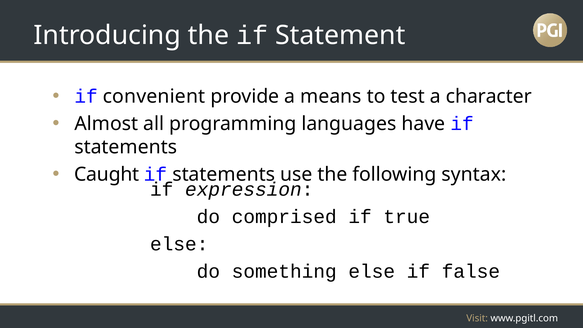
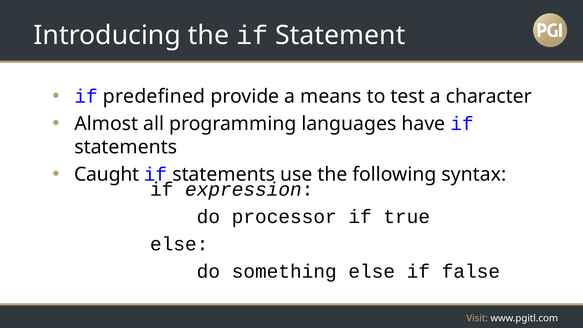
convenient: convenient -> predefined (154, 97)
comprised: comprised -> processor (284, 217)
